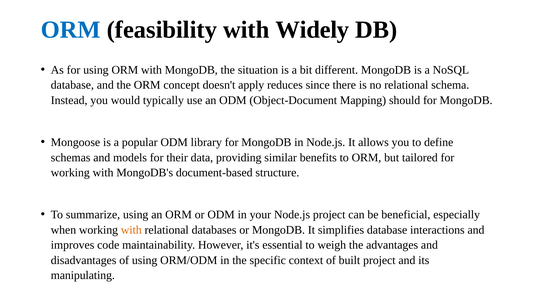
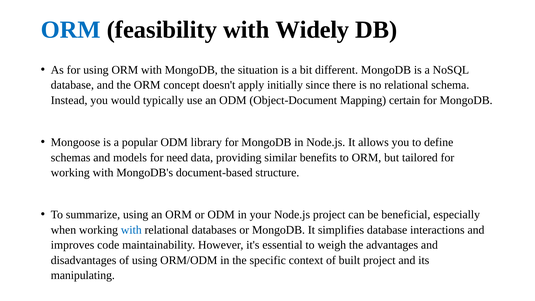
reduces: reduces -> initially (285, 85)
should: should -> certain (405, 100)
their: their -> need (177, 157)
with colour: orange -> blue (131, 230)
